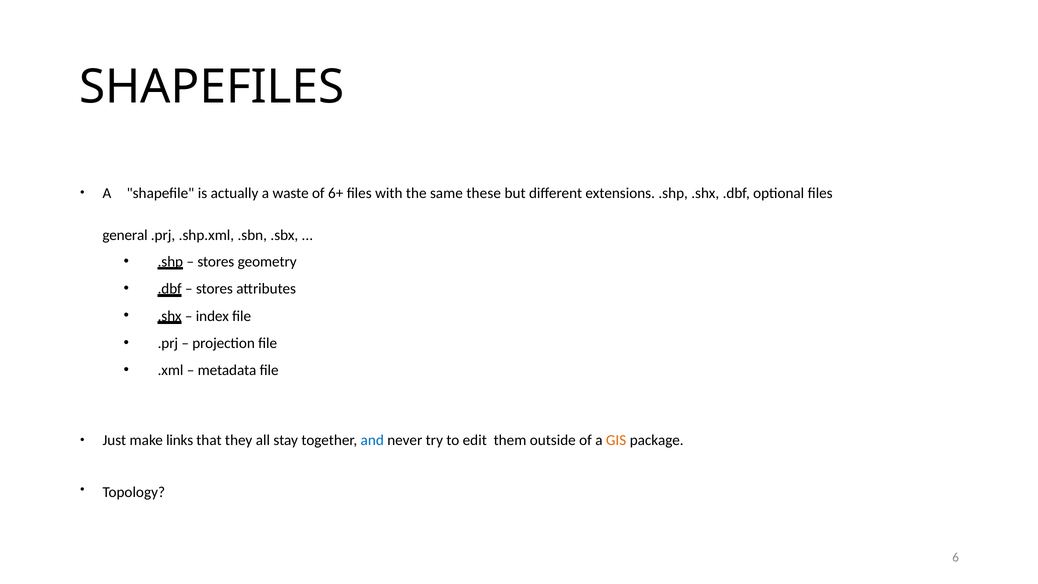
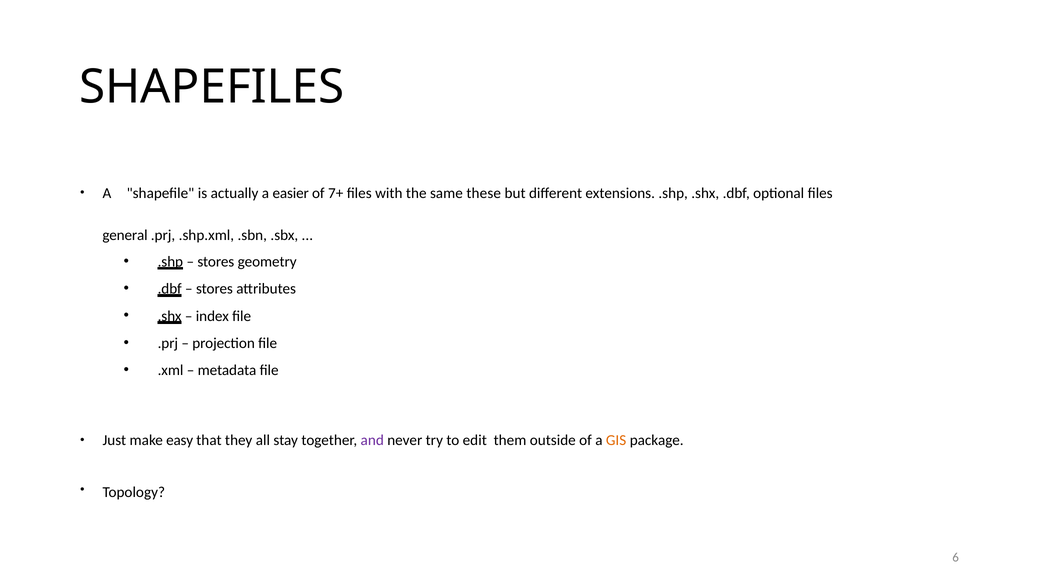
waste: waste -> easier (291, 193)
6+: 6+ -> 7+ (336, 193)
links: links -> easy (180, 440)
and colour: blue -> purple (372, 440)
